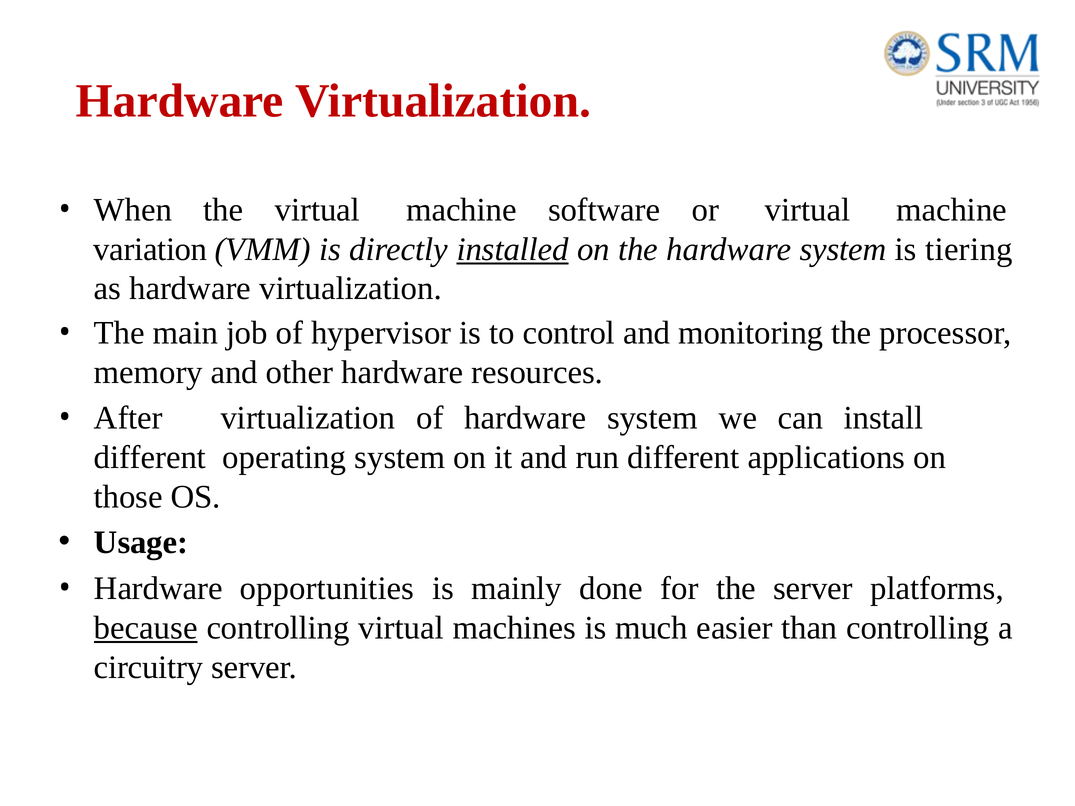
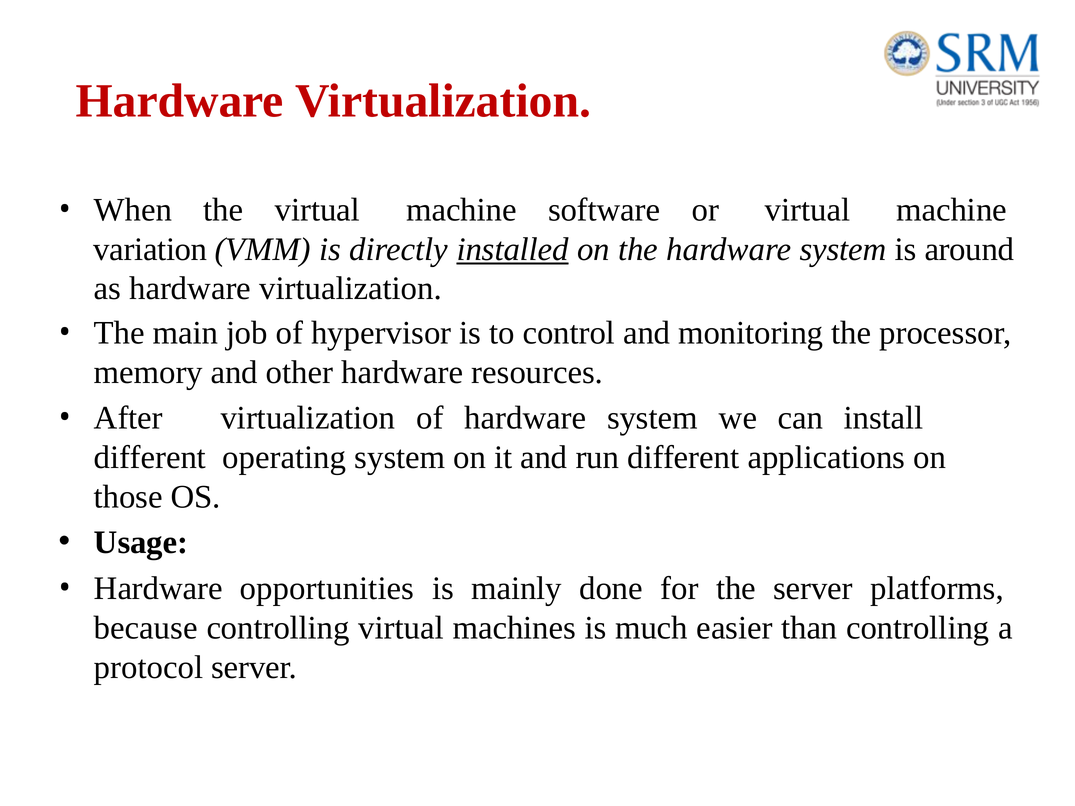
tiering: tiering -> around (969, 249)
because underline: present -> none (146, 628)
circuitry: circuitry -> protocol (149, 667)
